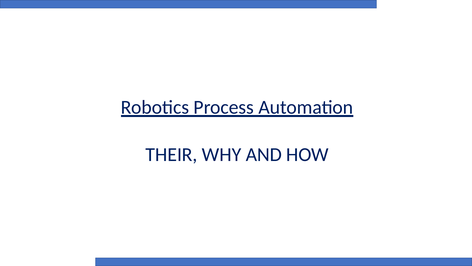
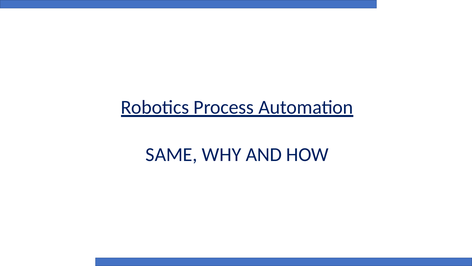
THEIR: THEIR -> SAME (172, 154)
